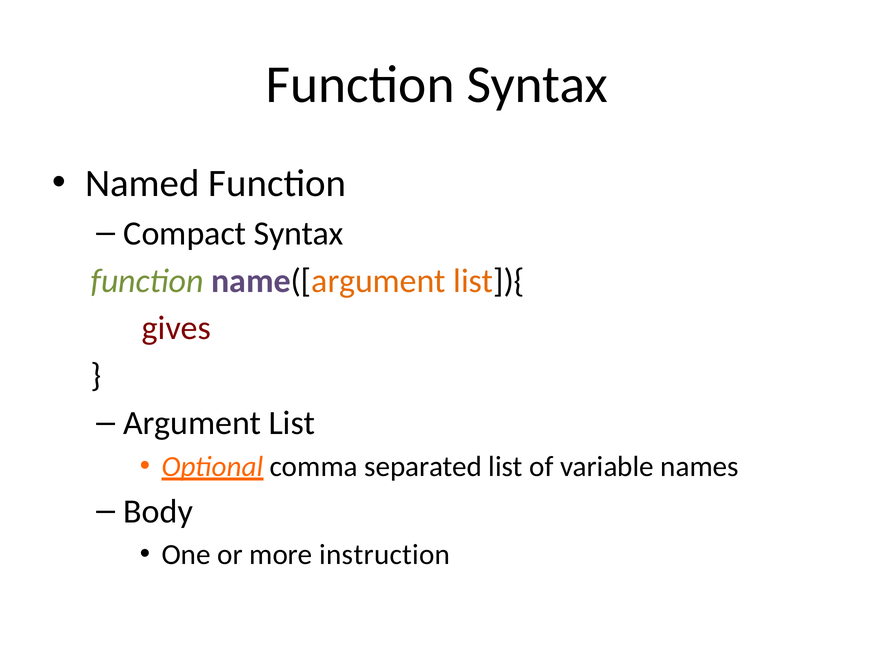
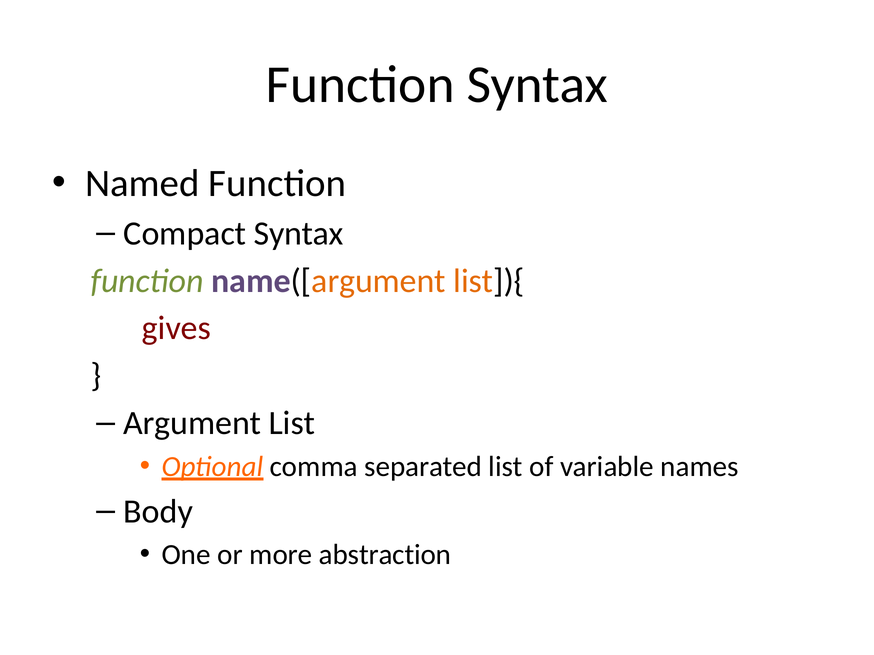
instruction: instruction -> abstraction (385, 555)
